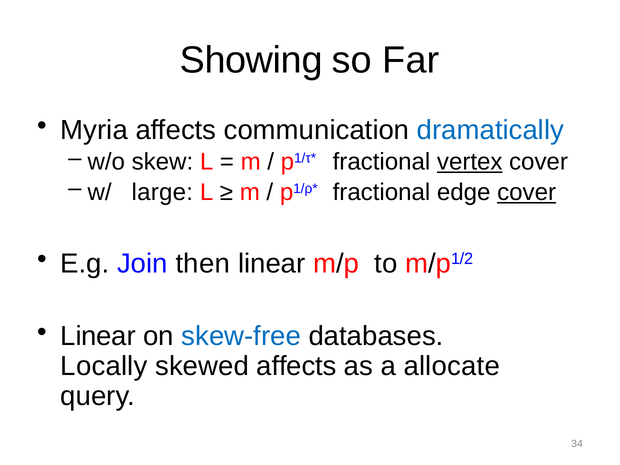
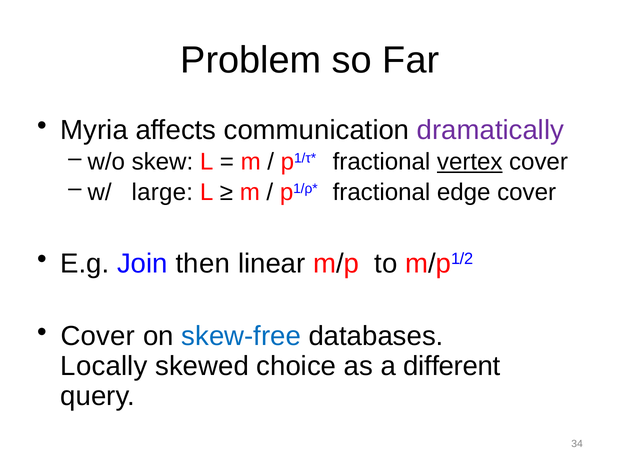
Showing: Showing -> Problem (251, 60)
dramatically colour: blue -> purple (490, 130)
cover underline: present -> none (527, 192)
Linear: Linear -> Cover (98, 336)
skewed affects: affects -> choice (296, 366)
allocate: allocate -> different (452, 366)
